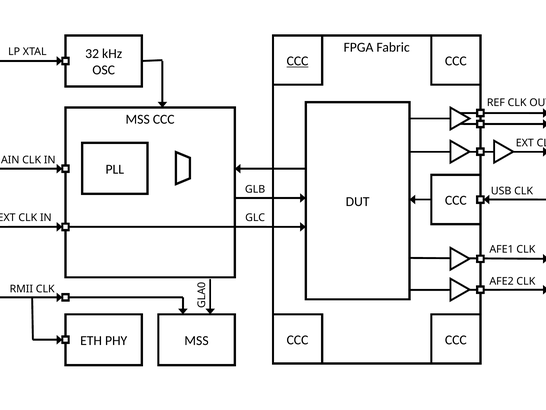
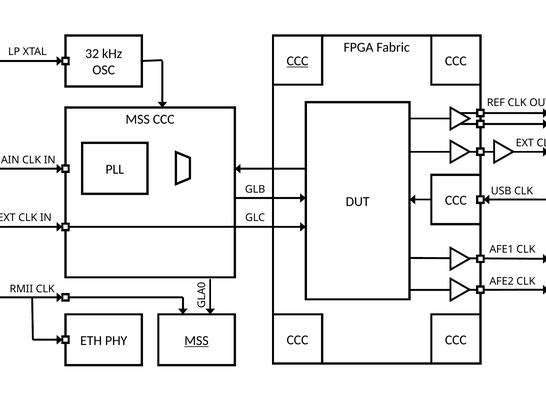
MSS underline: none -> present (197, 340)
